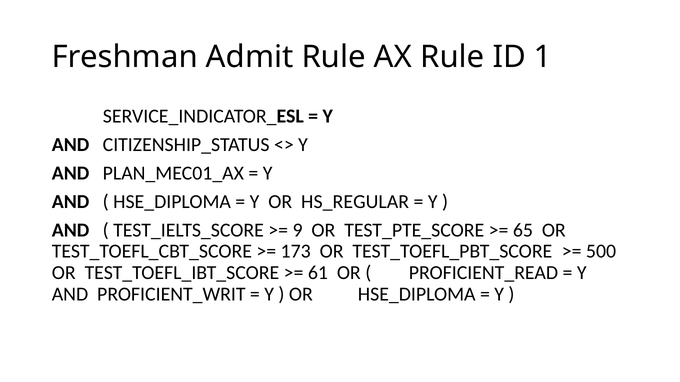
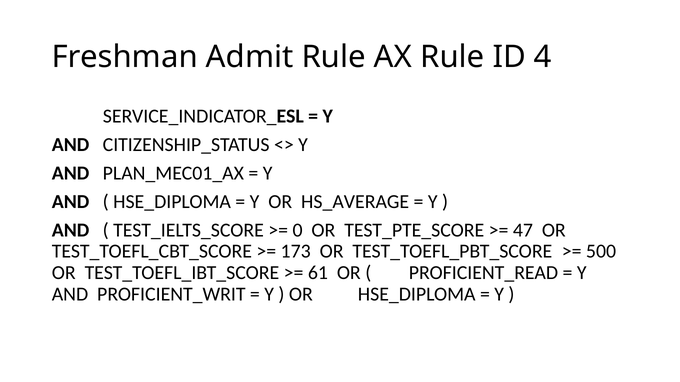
1: 1 -> 4 (543, 57)
HS_REGULAR: HS_REGULAR -> HS_AVERAGE (355, 202)
9: 9 -> 0 (298, 230)
65: 65 -> 47 (523, 230)
